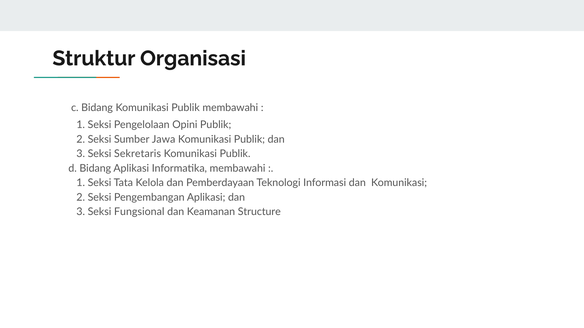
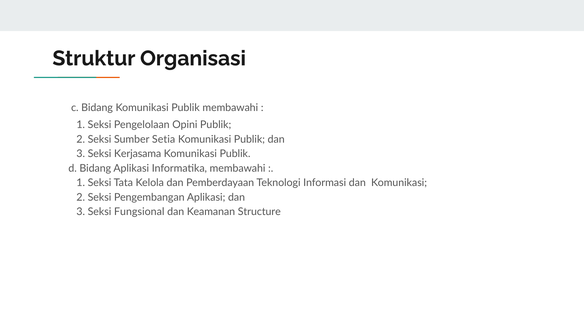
Jawa: Jawa -> Setia (164, 139)
Sekretaris: Sekretaris -> Kerjasama (138, 154)
